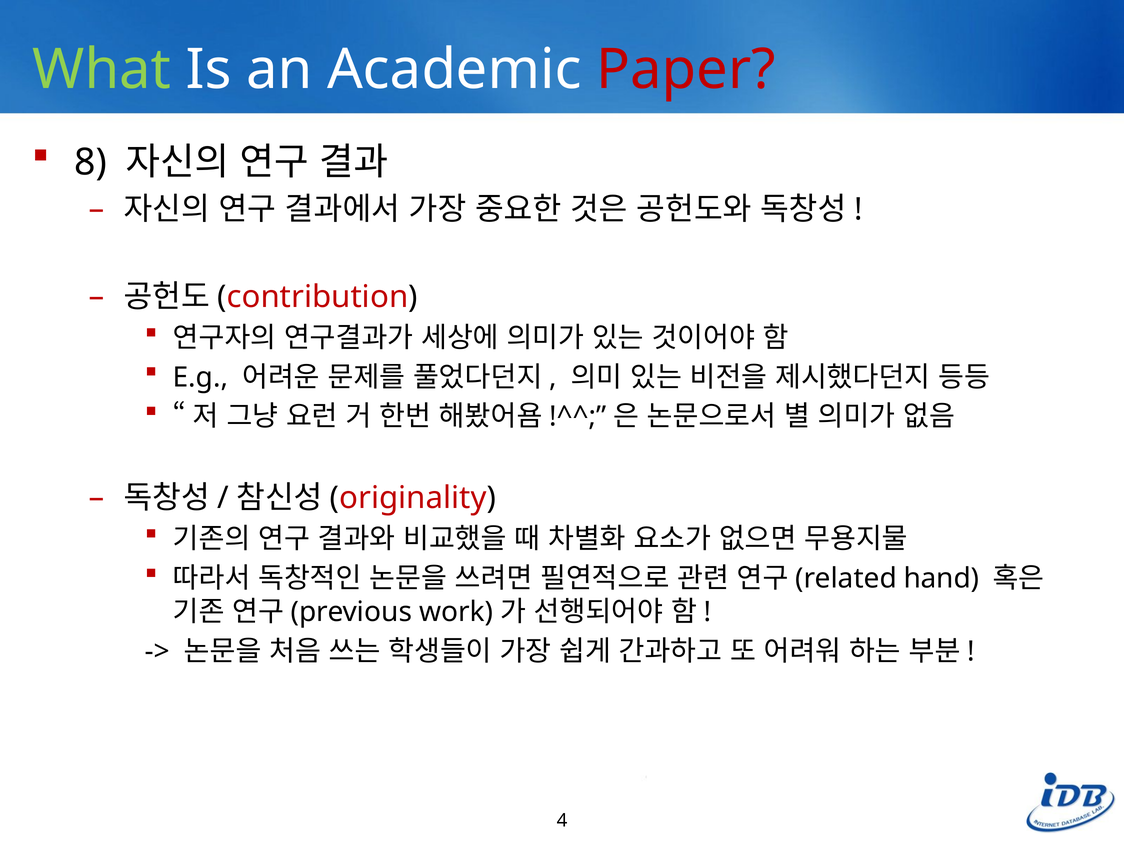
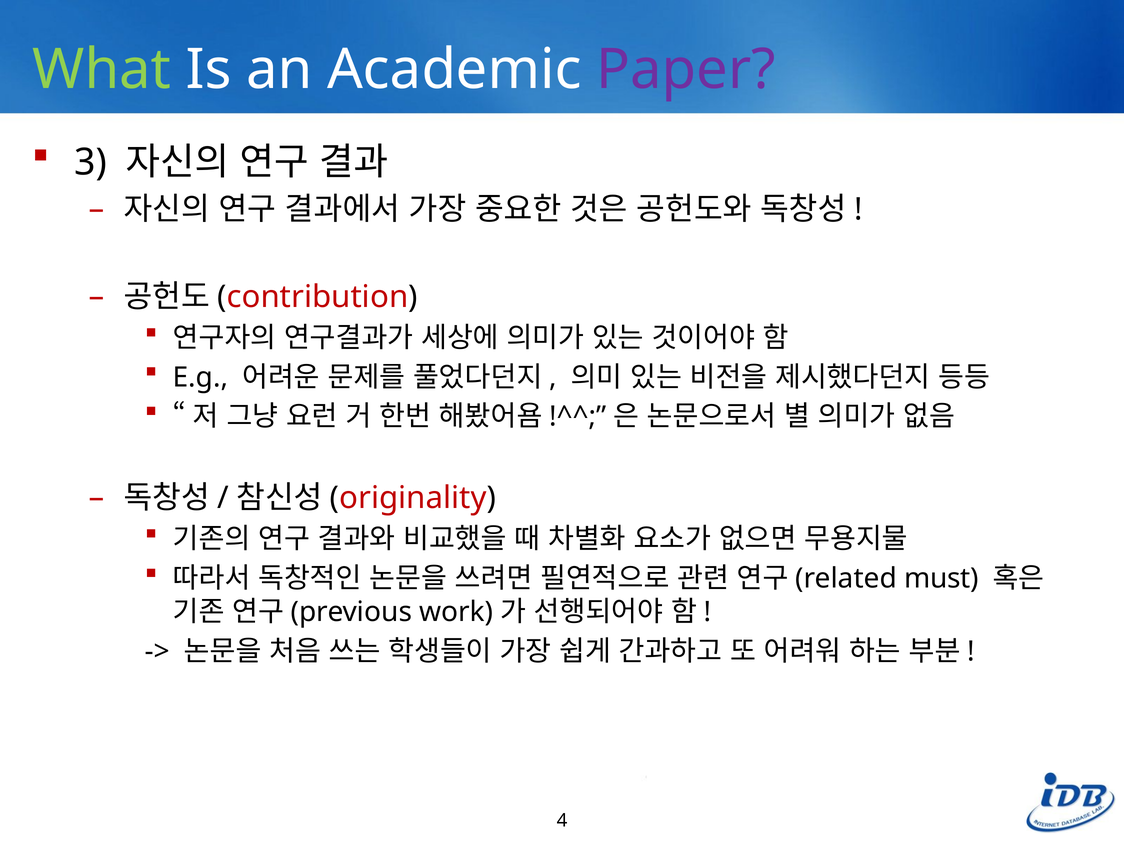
Paper colour: red -> purple (686, 70)
8: 8 -> 3 (91, 162)
hand: hand -> must (941, 578)
